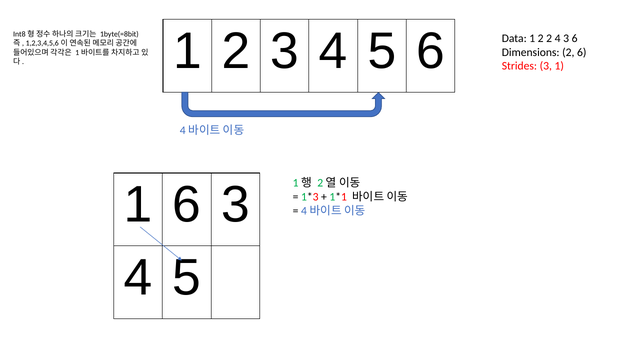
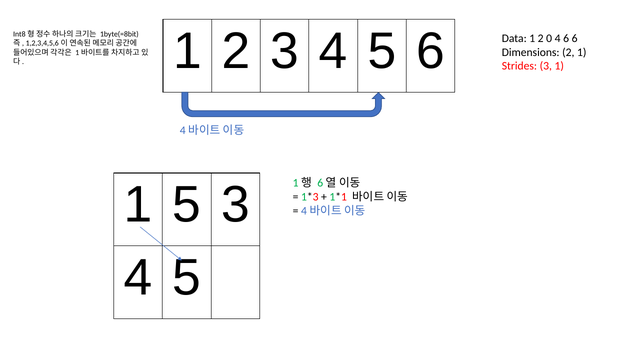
2 2: 2 -> 0 (549, 38)
4 3: 3 -> 6 (566, 38)
2 6: 6 -> 1 (582, 52)
2: 2 -> 6 (320, 183)
1 6: 6 -> 5 (187, 205)
